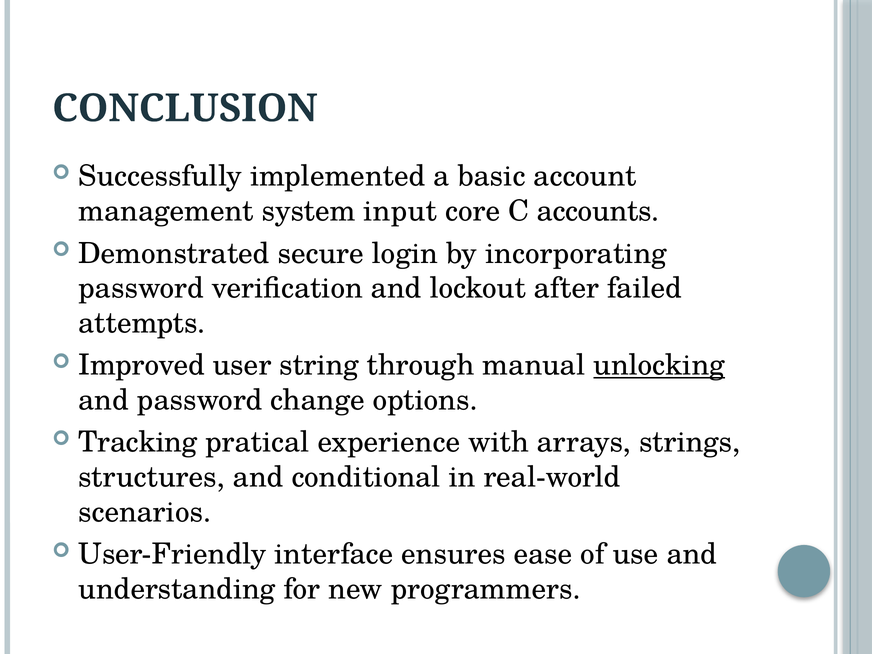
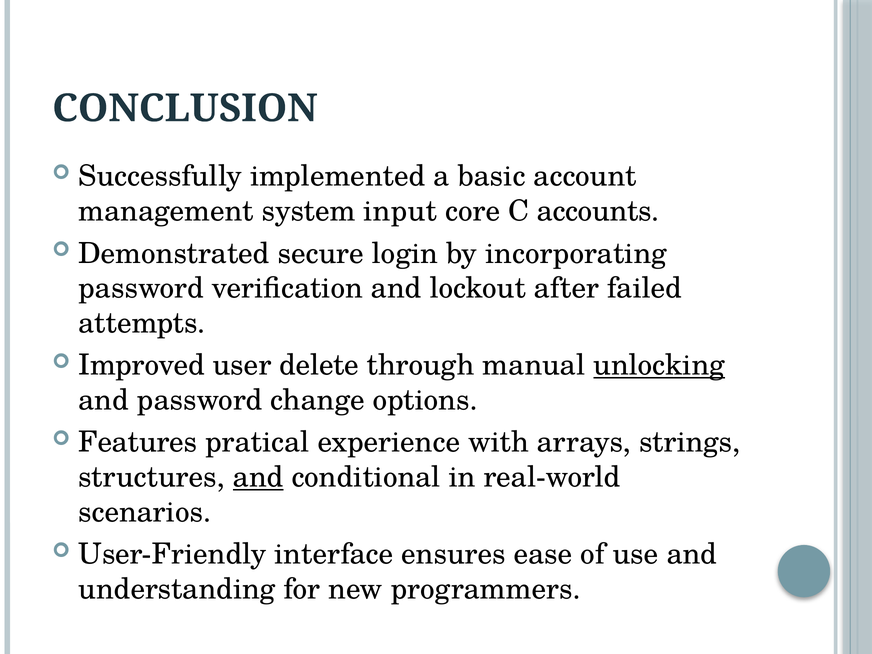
string: string -> delete (319, 365)
Tracking: Tracking -> Features (138, 442)
and underline: none -> present (258, 477)
